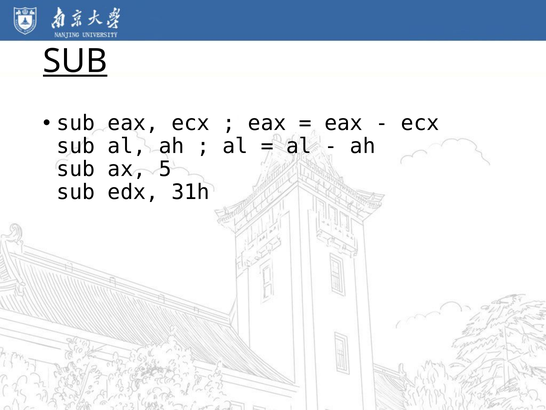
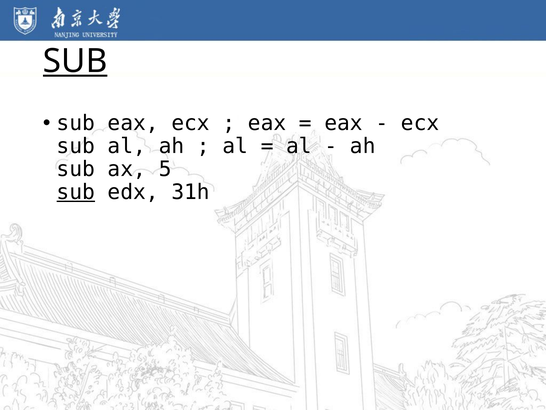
sub underline: none -> present (76, 192)
